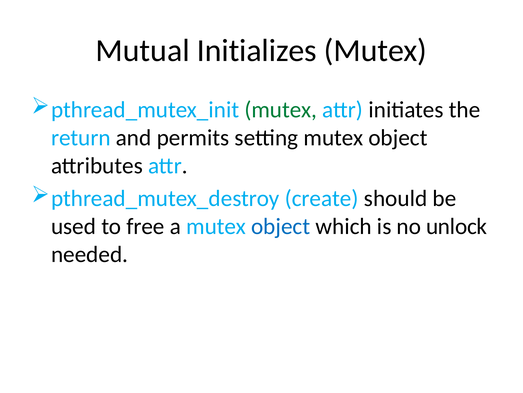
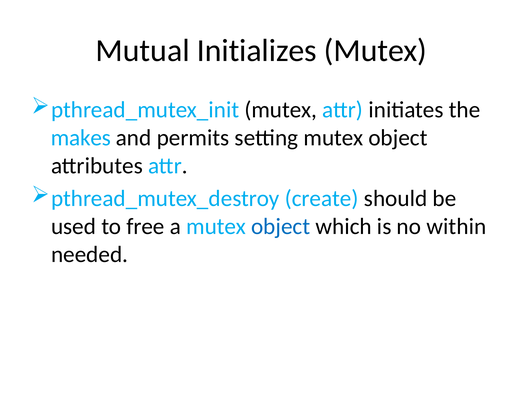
mutex colour: green -> black (281, 110)
return: return -> makes (81, 138)
unlock: unlock -> within (456, 226)
